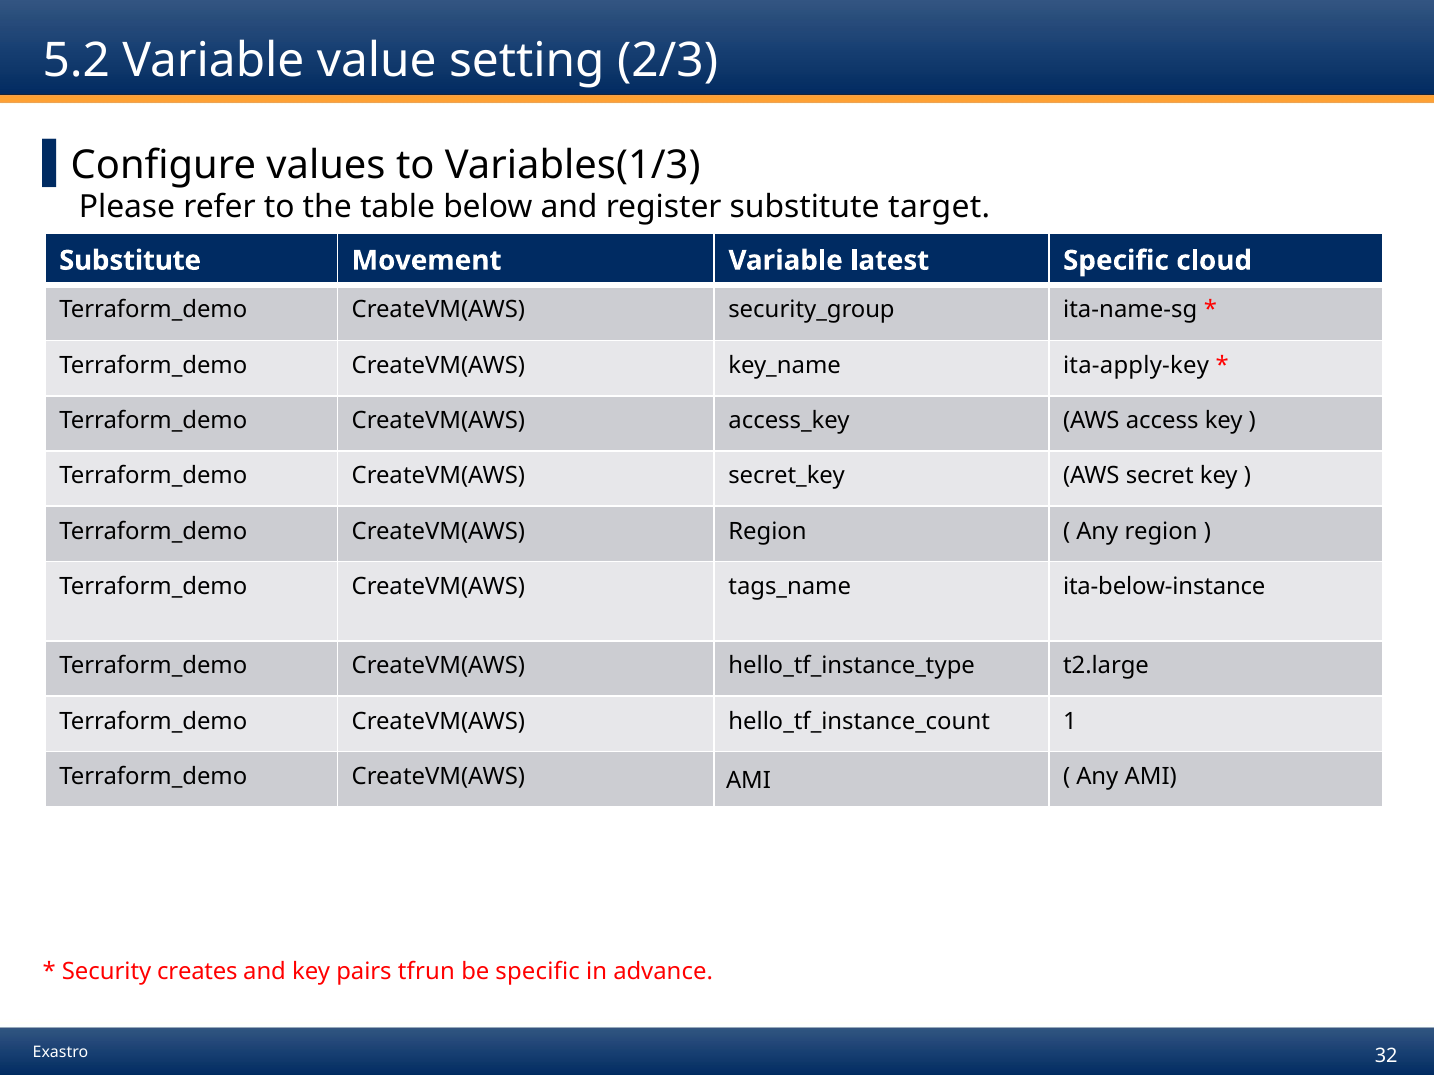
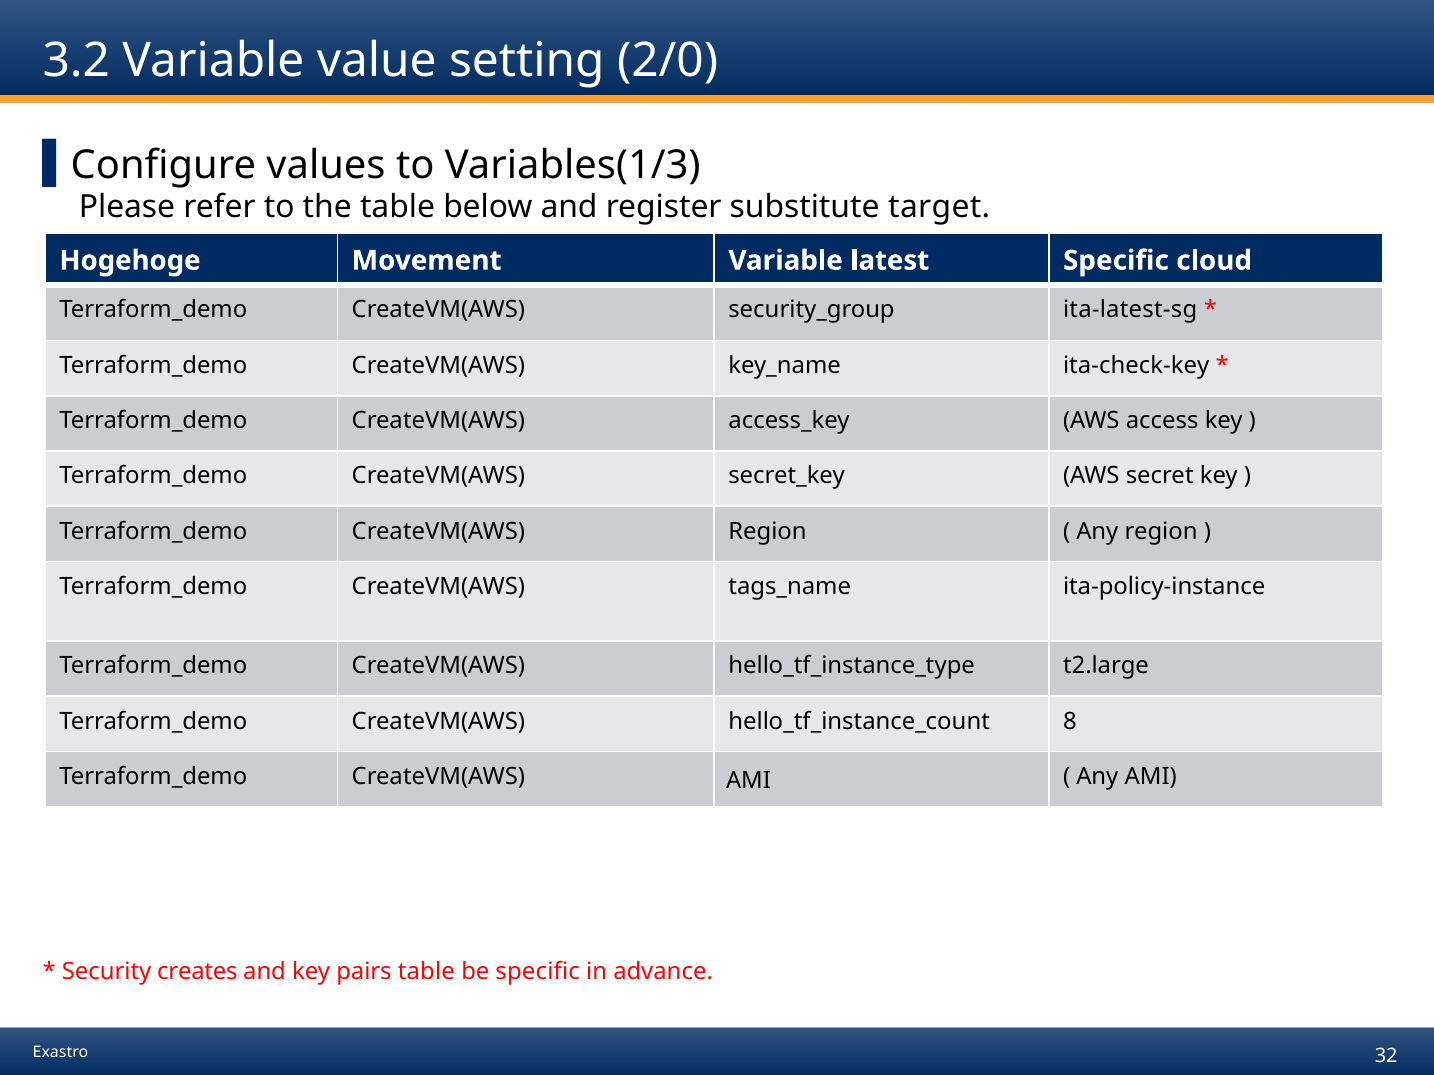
5.2: 5.2 -> 3.2 (76, 61)
2/3: 2/3 -> 2/0 (668, 61)
Substitute: Substitute -> Hogehoge (130, 261)
ita-name-sg: ita-name-sg -> ita-latest-sg (1130, 310)
ita-apply-key: ita-apply-key -> ita-check-key (1136, 365)
ita-below-instance: ita-below-instance -> ita-policy-instance (1164, 587)
1: 1 -> 8 (1070, 721)
pairs tfrun: tfrun -> table (426, 972)
